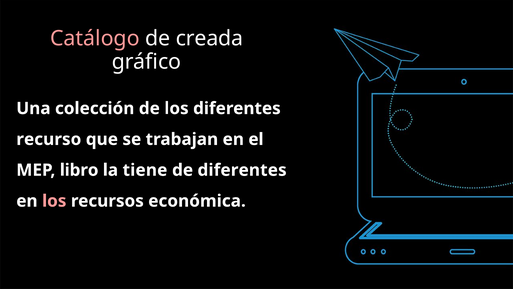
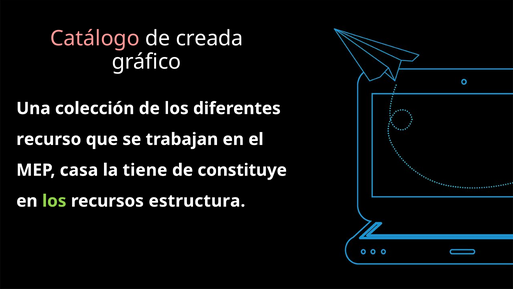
libro: libro -> casa (79, 170)
de diferentes: diferentes -> constituye (242, 170)
los colour: pink -> light green (54, 201)
económica: económica -> estructura (197, 201)
